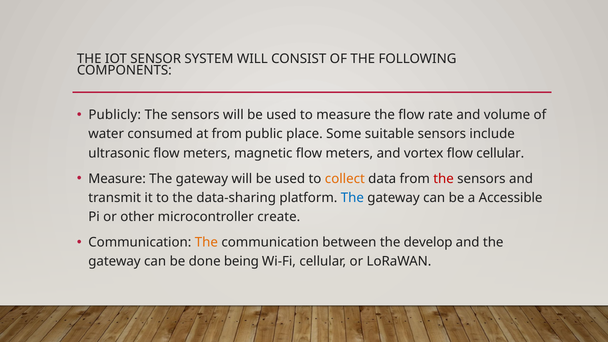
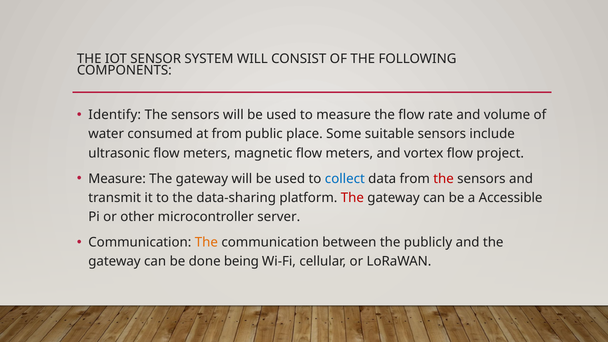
Publicly: Publicly -> Identify (115, 115)
flow cellular: cellular -> project (500, 153)
collect colour: orange -> blue (345, 179)
The colour: blue -> red (352, 198)
create: create -> server (279, 217)
develop: develop -> publicly (428, 242)
